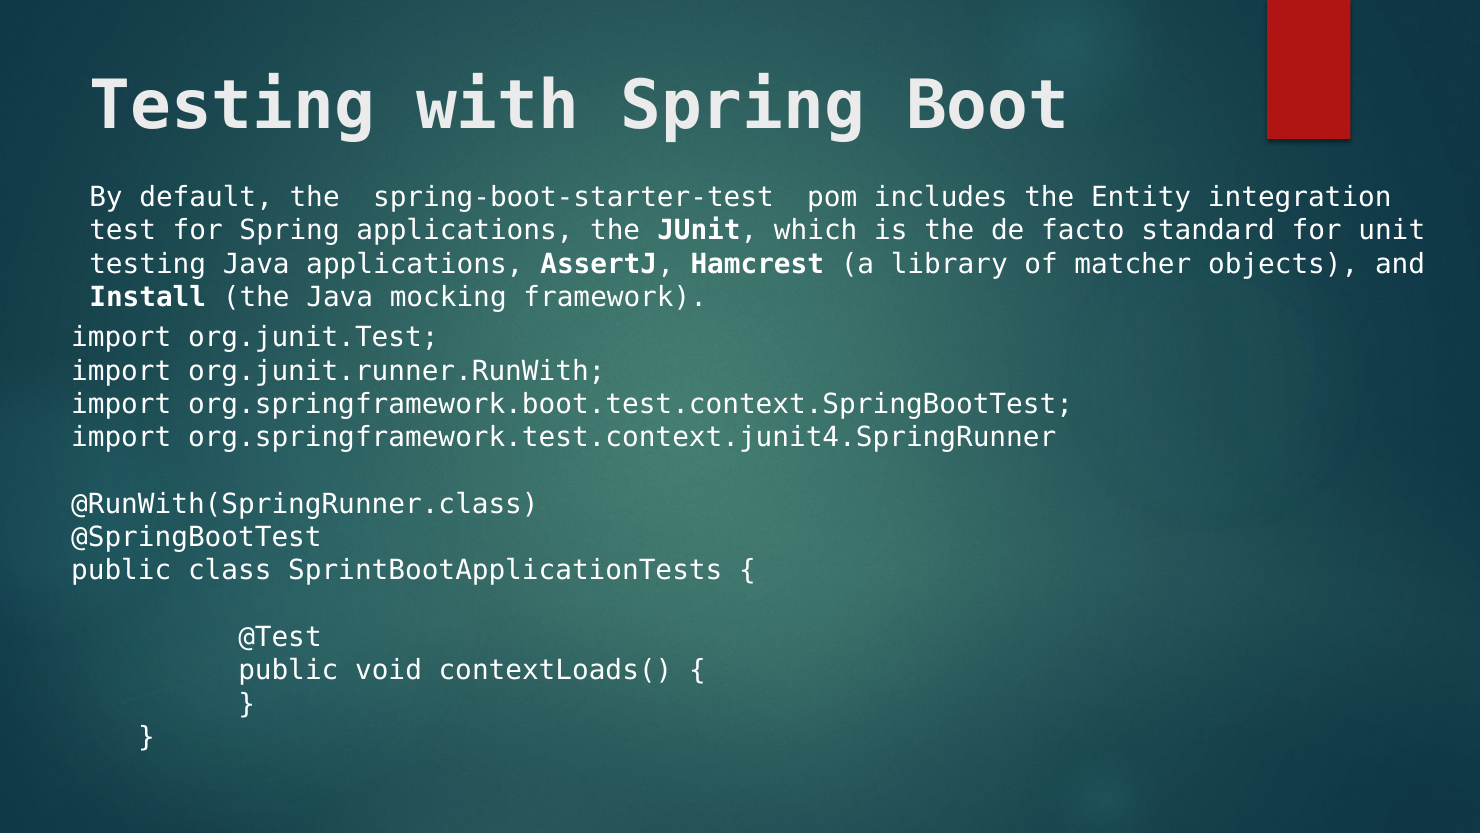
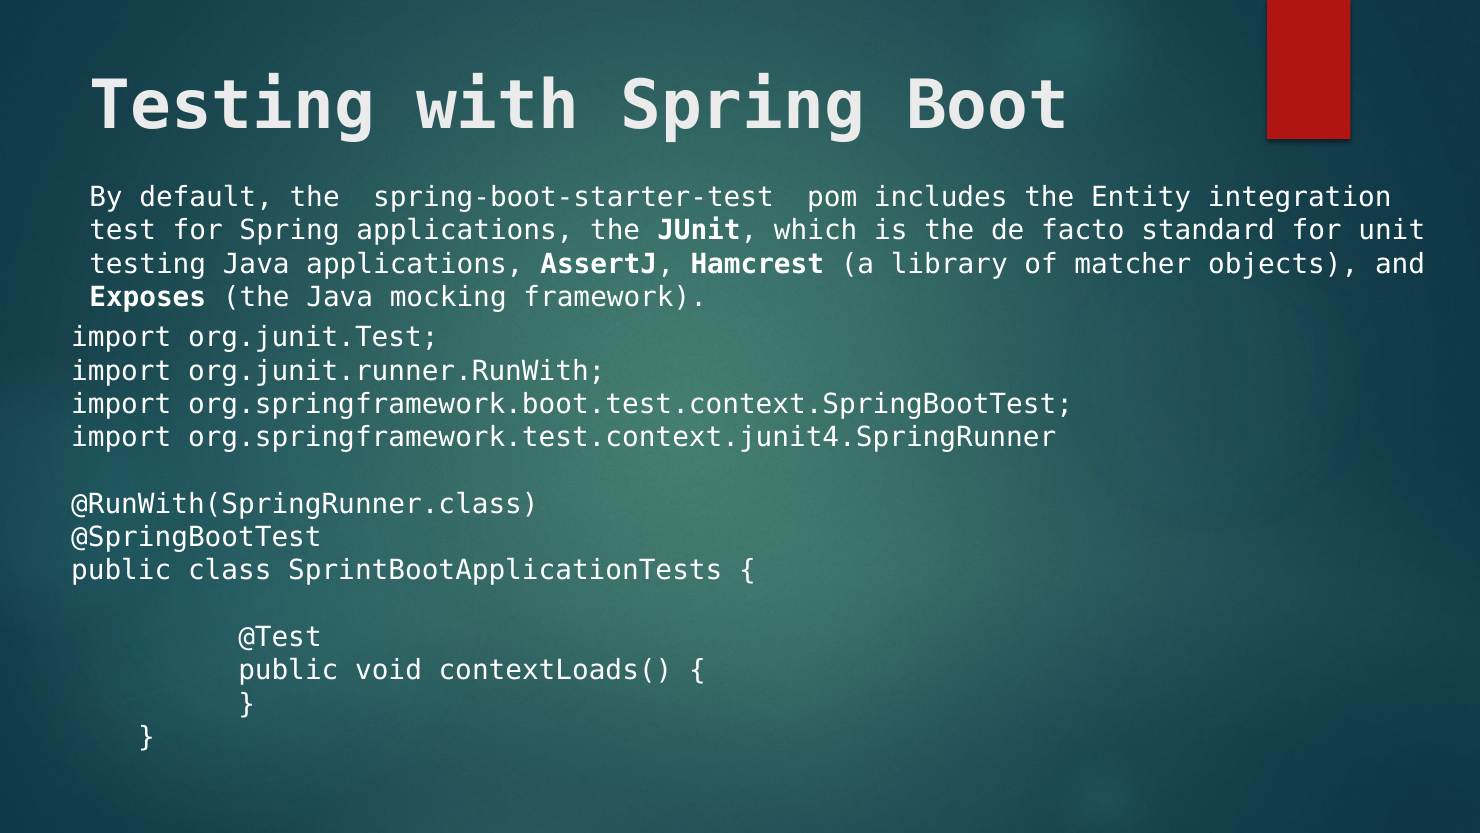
Install: Install -> Exposes (148, 297)
